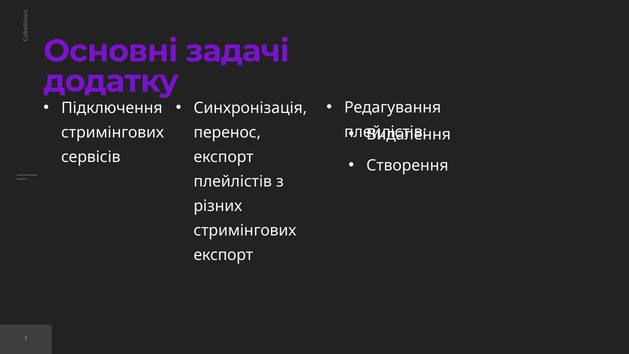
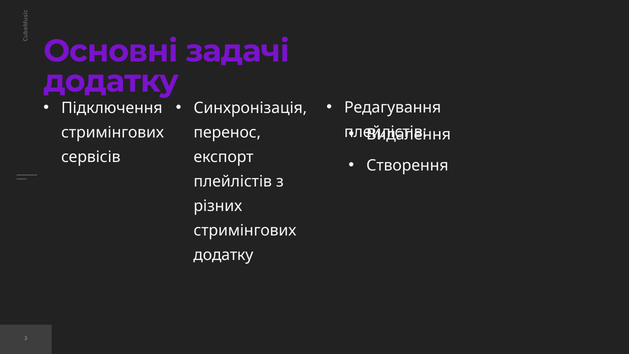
експорт: експорт -> додатку (223, 255)
